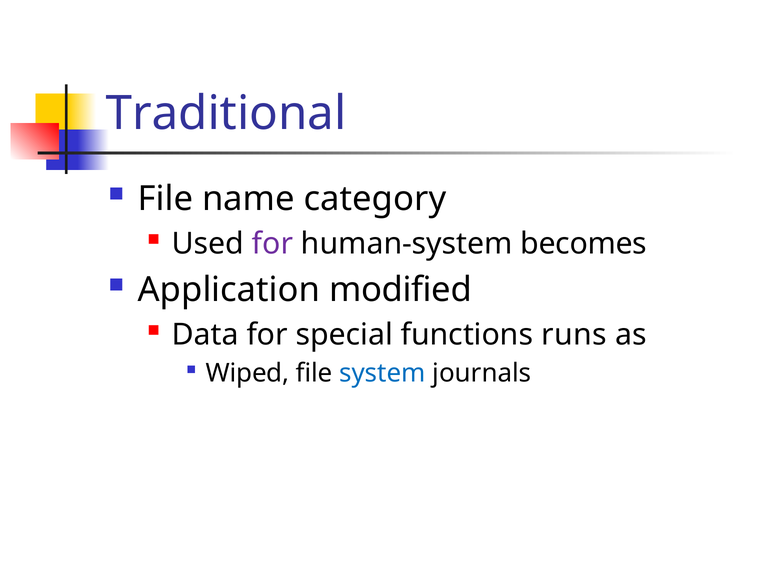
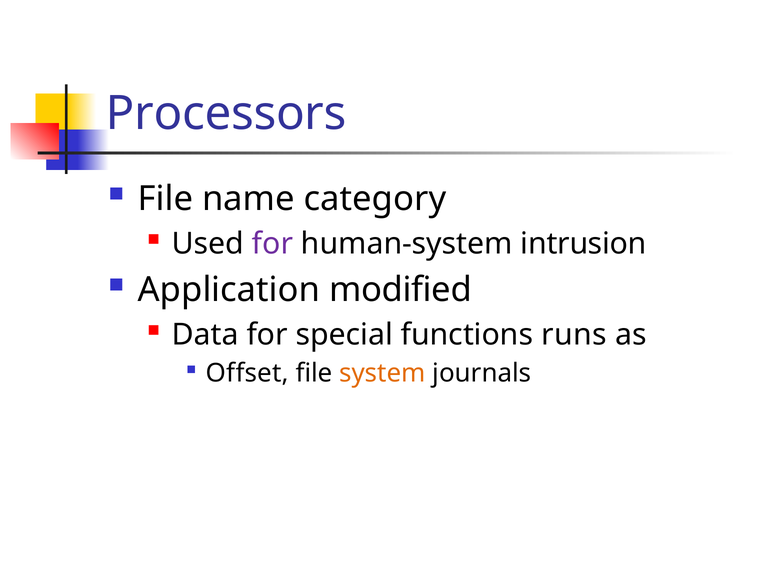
Traditional: Traditional -> Processors (226, 114)
becomes: becomes -> intrusion (584, 244)
Wiped: Wiped -> Offset (247, 373)
system colour: blue -> orange (382, 373)
